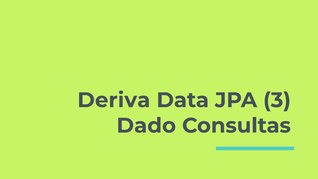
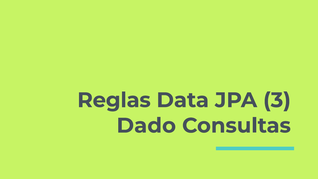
Deriva: Deriva -> Reglas (114, 100)
